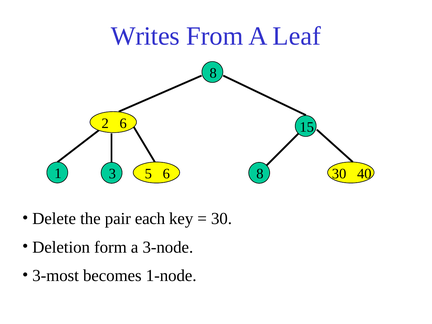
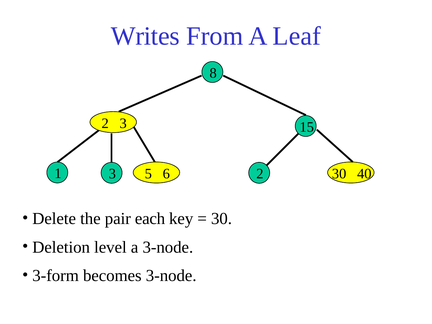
6: 6 -> 3 (123, 123)
6 8: 8 -> 2 (260, 174)
form: form -> level (110, 247)
3-most: 3-most -> 3-form (56, 276)
becomes 1-node: 1-node -> 3-node (171, 276)
